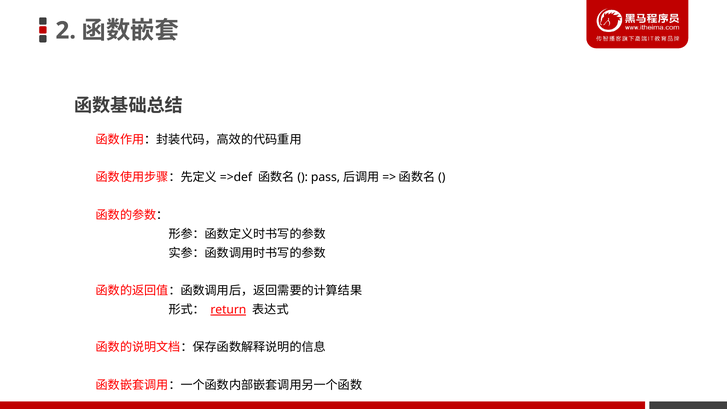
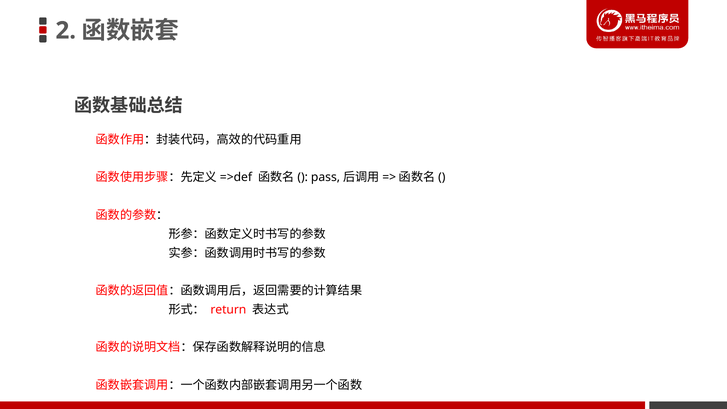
return underline: present -> none (228, 310)
